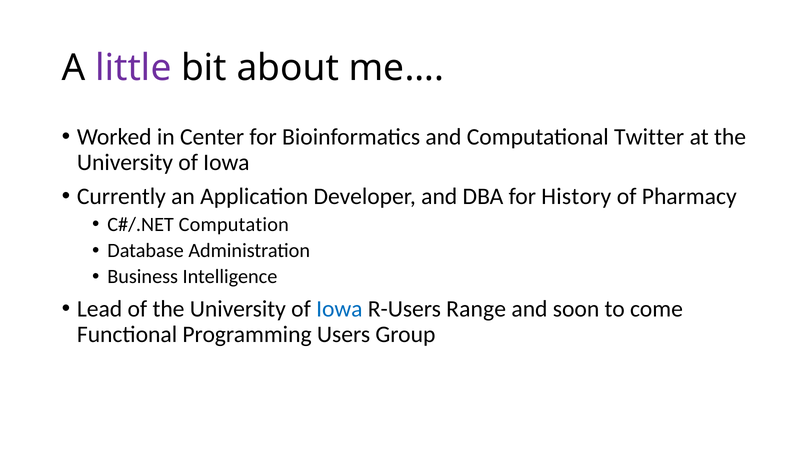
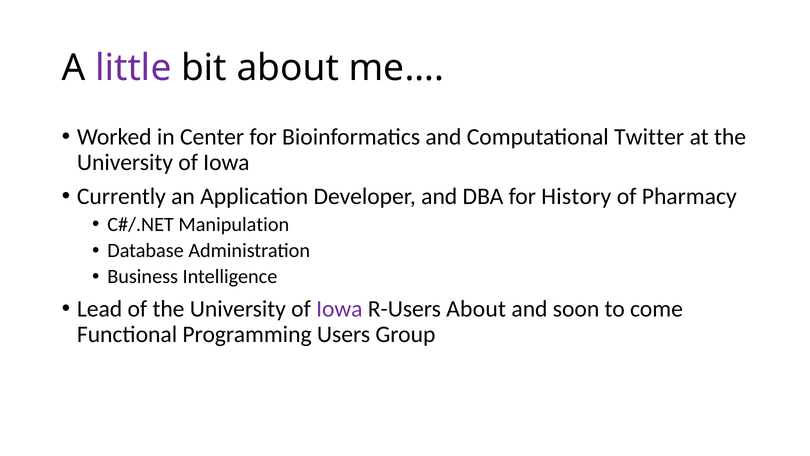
Computation: Computation -> Manipulation (234, 224)
Iowa colour: blue -> purple (339, 309)
R-Users Range: Range -> About (476, 309)
